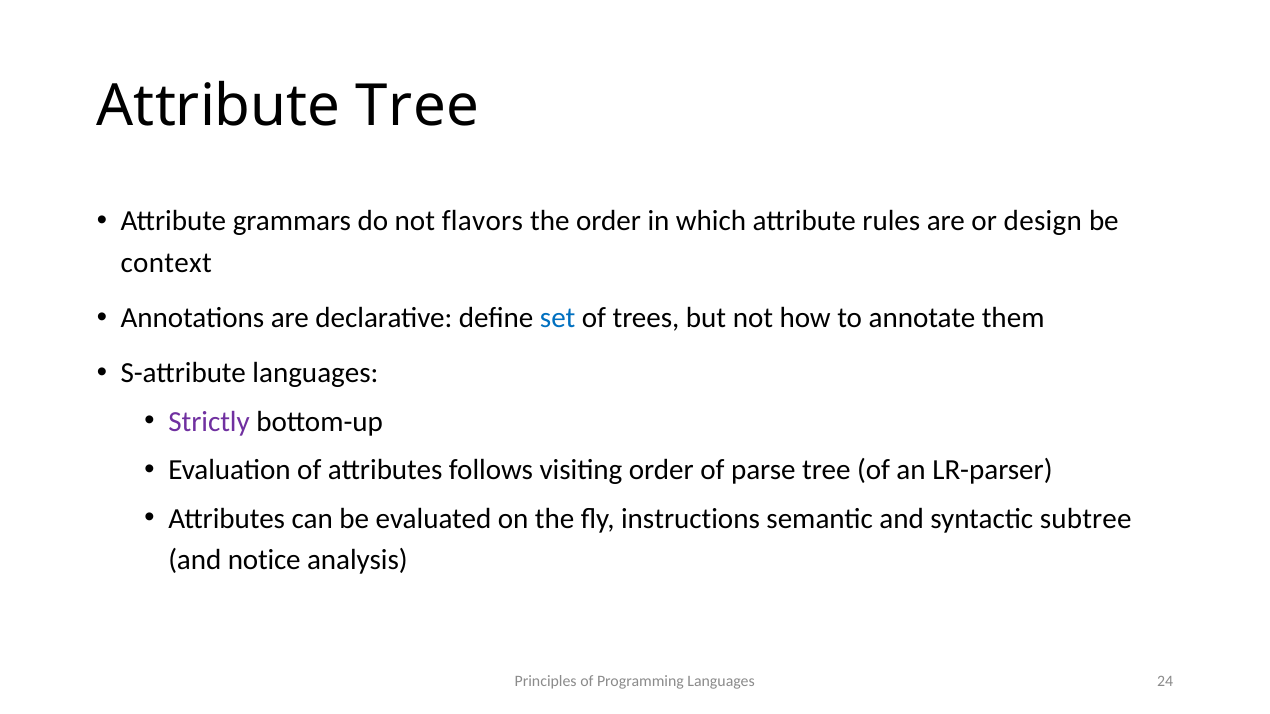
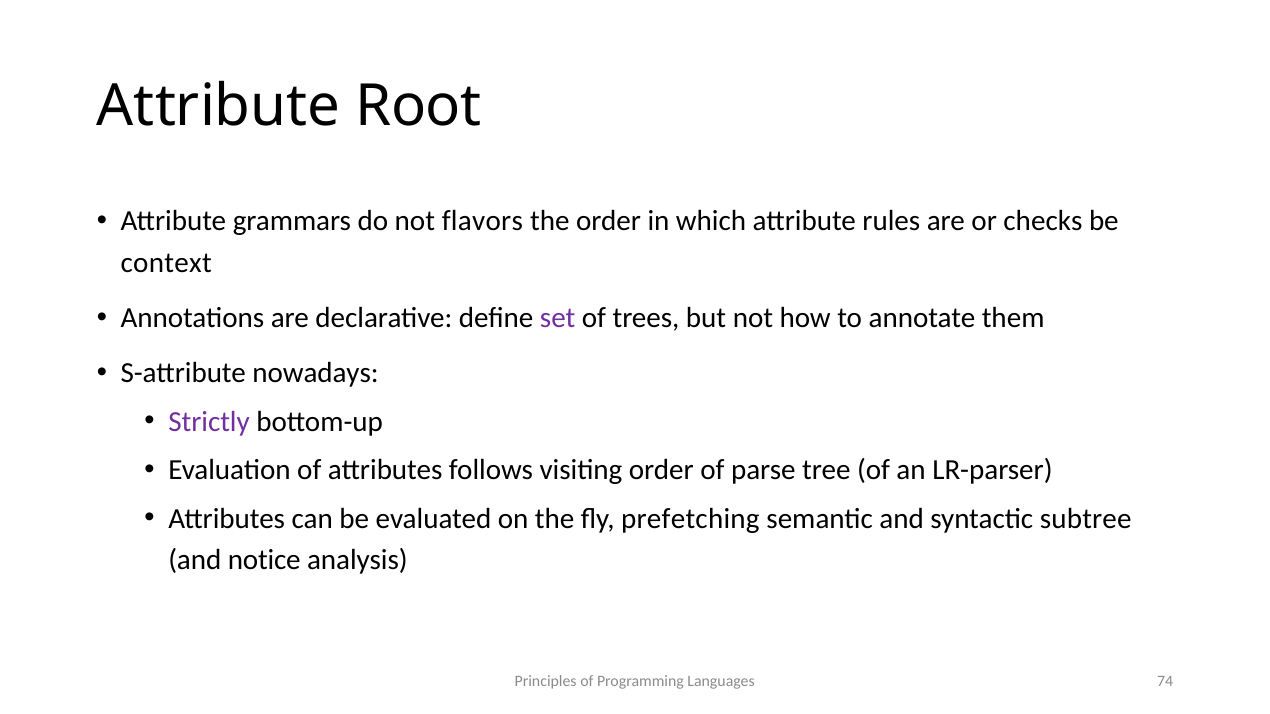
Attribute Tree: Tree -> Root (418, 107)
design: design -> checks (1043, 221)
set colour: blue -> purple (558, 318)
S-attribute languages: languages -> nowadays (316, 373)
instructions: instructions -> prefetching (690, 519)
24: 24 -> 74 (1165, 682)
